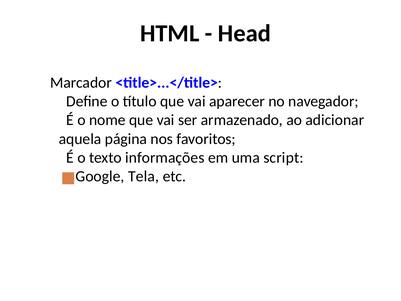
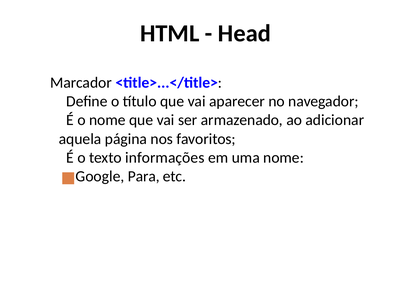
uma script: script -> nome (284, 157)
Tela: Tela -> Para (144, 176)
